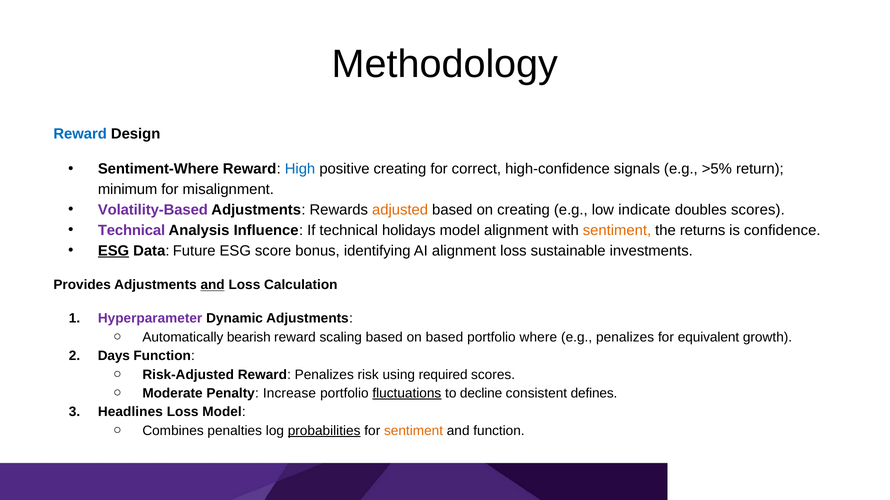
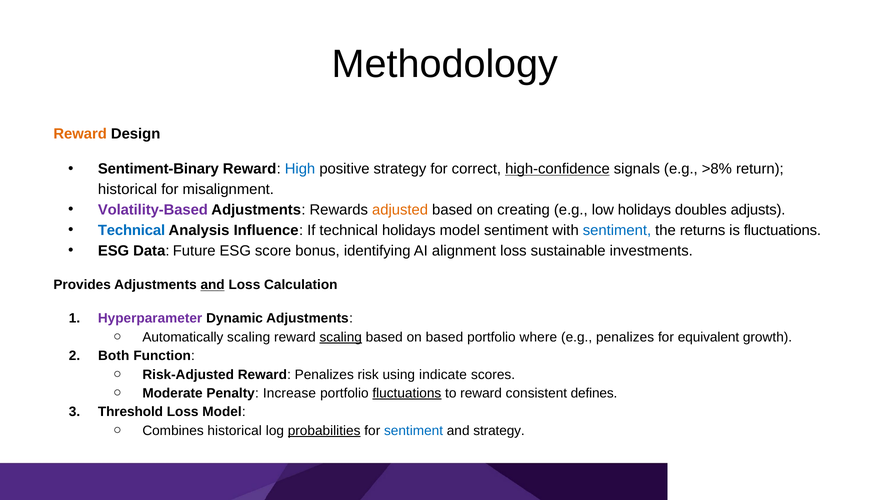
Reward colour: blue -> orange (80, 134)
Sentiment-Where: Sentiment-Where -> Sentiment-Binary (158, 169)
positive creating: creating -> strategy (400, 169)
high-confidence underline: none -> present (557, 169)
>5%: >5% -> >8% (717, 169)
minimum: minimum -> historical (127, 190)
low indicate: indicate -> holidays (644, 210)
doubles scores: scores -> adjusts (758, 210)
Technical colour: purple -> blue (132, 231)
model alignment: alignment -> sentiment (516, 231)
sentiment colour: orange -> blue (617, 231)
is confidence: confidence -> fluctuations (782, 231)
ESG underline: present -> none (114, 251)
Automatically bearish: bearish -> scaling (249, 338)
scaling underline: none -> present (341, 338)
Days: Days -> Both (114, 356)
required: required -> indicate (443, 375)
to decline: decline -> reward (481, 394)
Headlines: Headlines -> Threshold (130, 413)
Combines penalties: penalties -> historical (235, 431)
sentiment colour: orange -> blue (414, 431)
and function: function -> strategy (499, 431)
